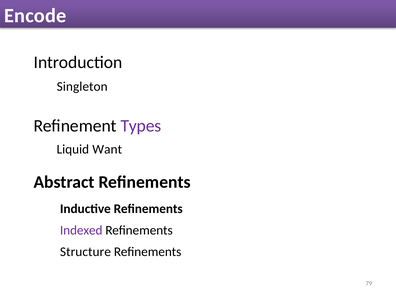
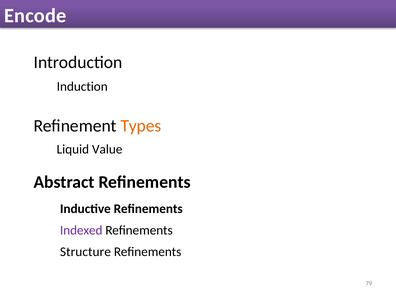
Singleton: Singleton -> Induction (82, 86)
Types colour: purple -> orange (141, 126)
Want: Want -> Value (107, 149)
